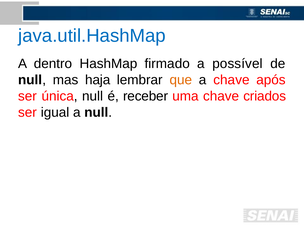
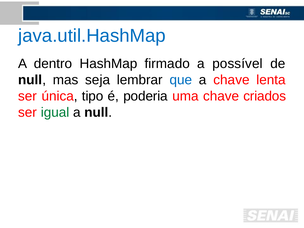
haja: haja -> seja (98, 80)
que colour: orange -> blue (181, 80)
após: após -> lenta (271, 80)
única null: null -> tipo (93, 96)
receber: receber -> poderia (146, 96)
igual colour: black -> green (55, 112)
